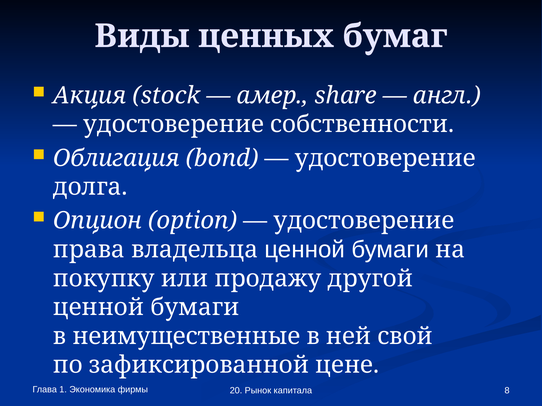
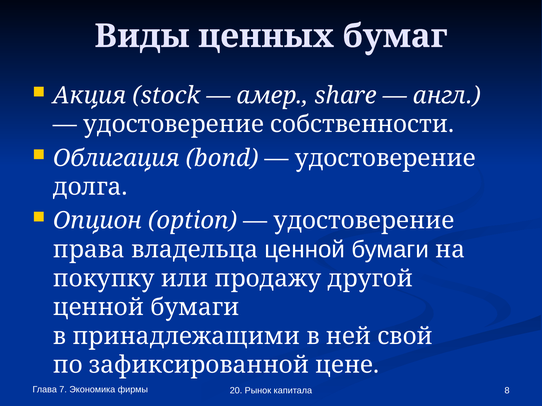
неимущественные: неимущественные -> принадлежащими (186, 337)
1: 1 -> 7 (63, 390)
